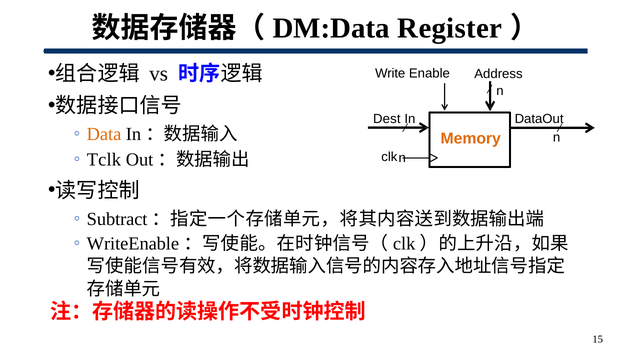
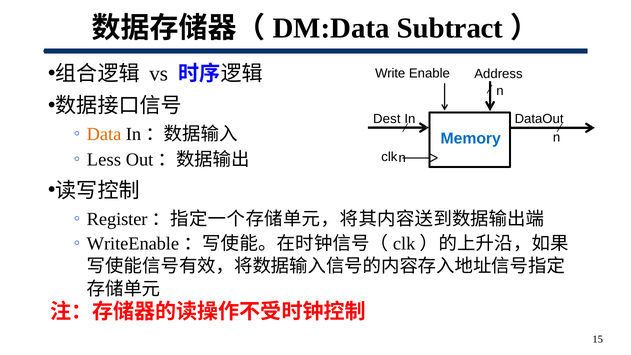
Register: Register -> Subtract (450, 28)
Memory colour: orange -> blue (471, 138)
Tclk: Tclk -> Less (104, 160)
Subtract: Subtract -> Register (117, 219)
